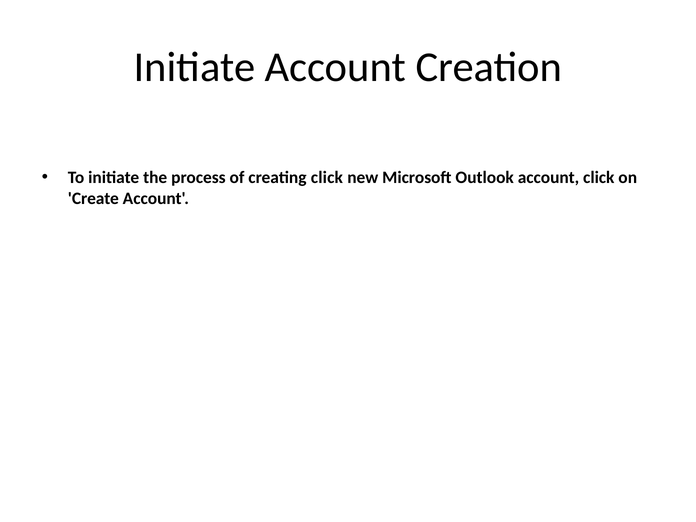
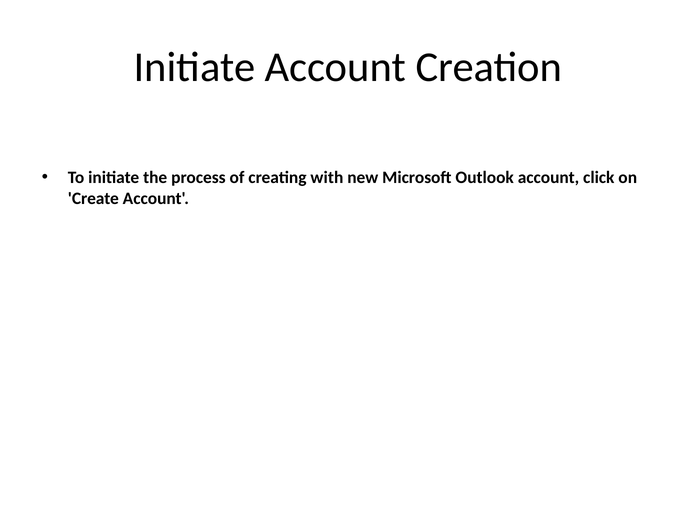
creating click: click -> with (327, 178)
